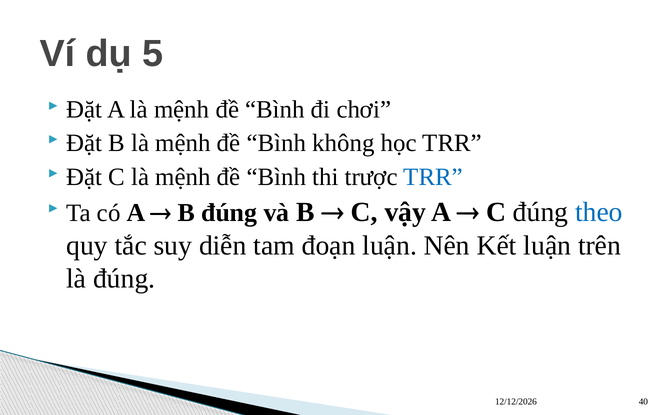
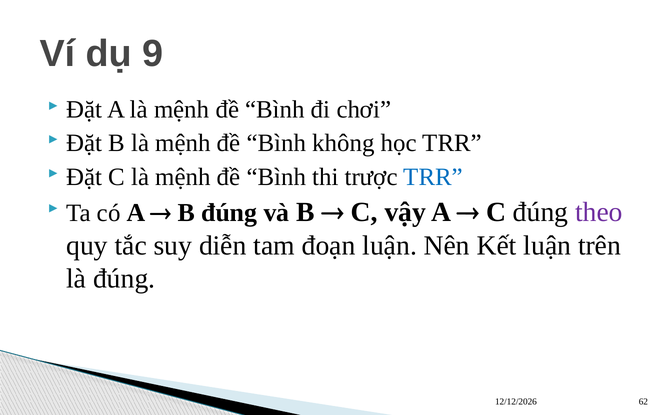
5: 5 -> 9 (153, 54)
theo colour: blue -> purple (599, 212)
40: 40 -> 62 (643, 402)
